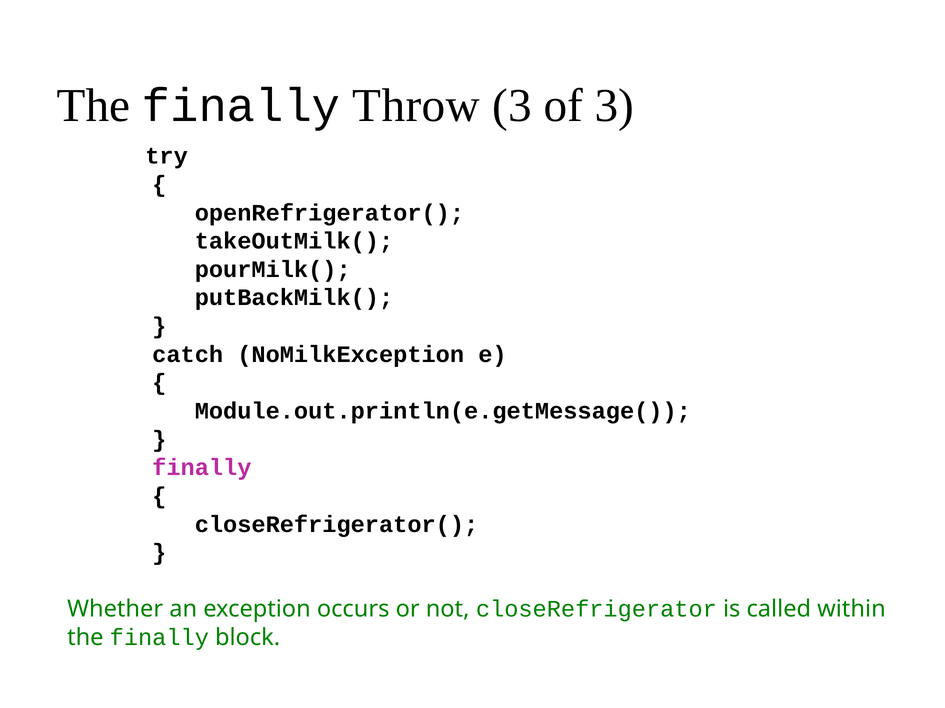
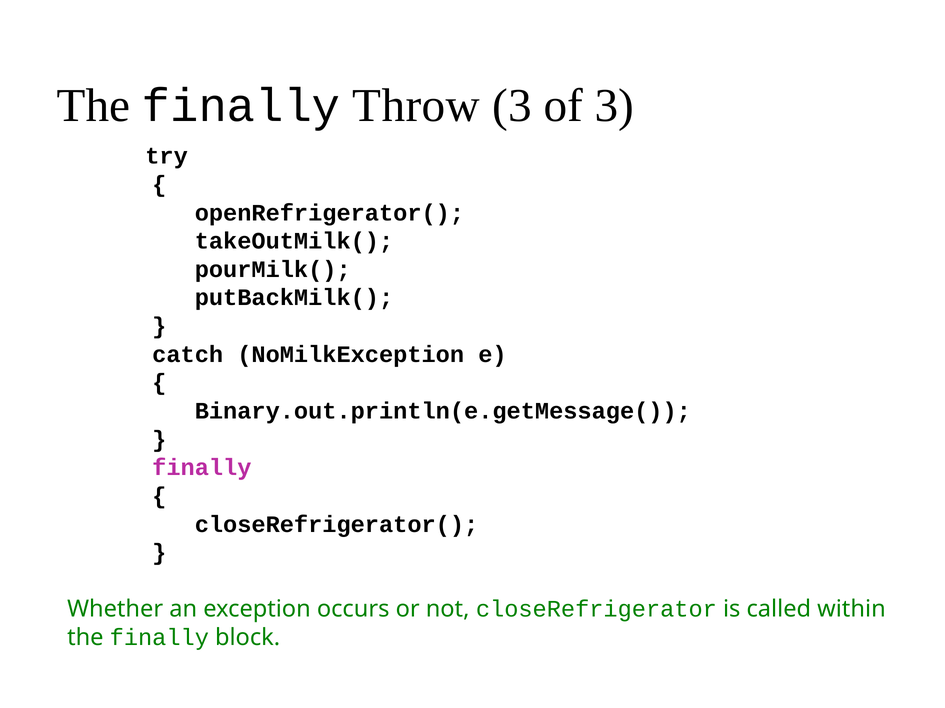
Module.out.println(e.getMessage(: Module.out.println(e.getMessage( -> Binary.out.println(e.getMessage( (443, 411)
